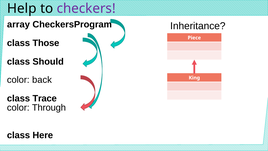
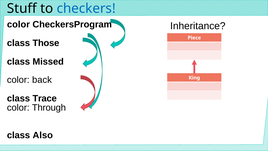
Help: Help -> Stuff (22, 8)
checkers colour: purple -> blue (86, 8)
array: array -> color (18, 24)
Should: Should -> Missed (48, 61)
Here: Here -> Also (43, 135)
